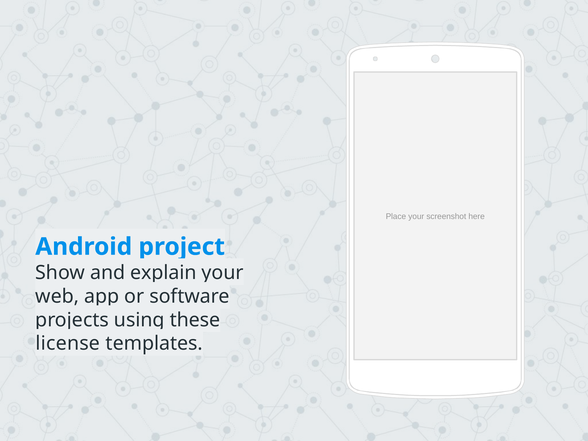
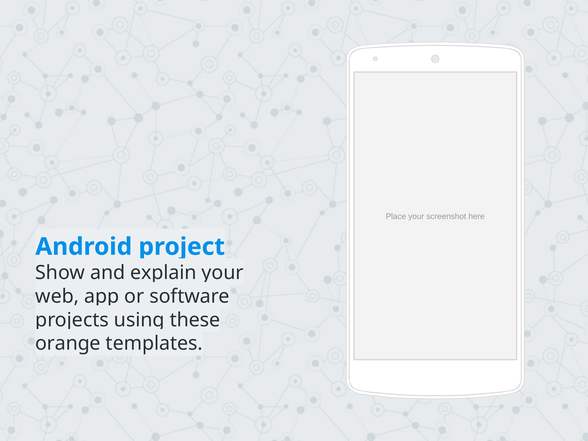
license: license -> orange (68, 343)
